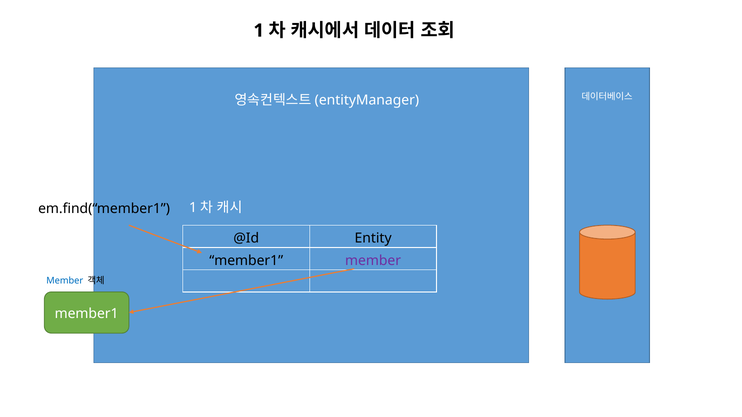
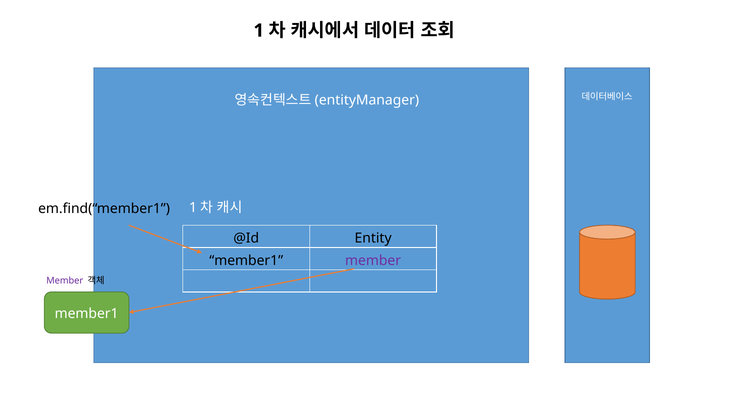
Member colour: blue -> purple (65, 281)
